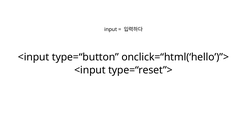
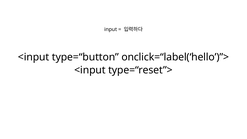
onclick=“html(‘hello’)”>: onclick=“html(‘hello’)”> -> onclick=“label(‘hello’)”> (175, 57)
